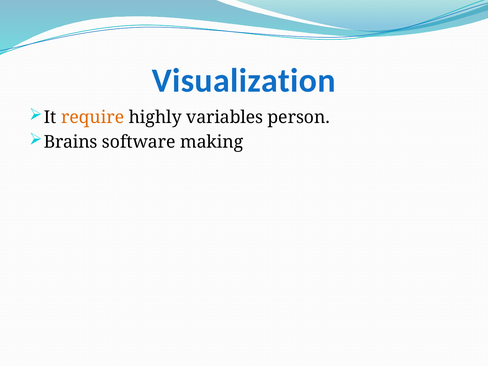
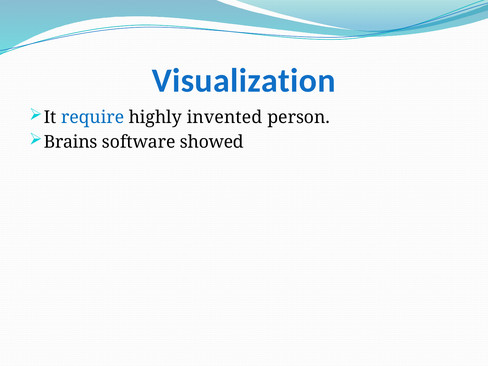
require colour: orange -> blue (93, 117)
variables: variables -> invented (225, 117)
making: making -> showed (212, 142)
